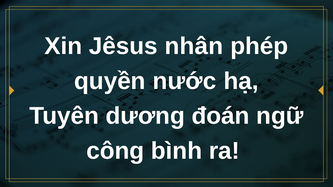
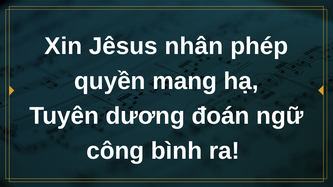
nước: nước -> mang (185, 81)
